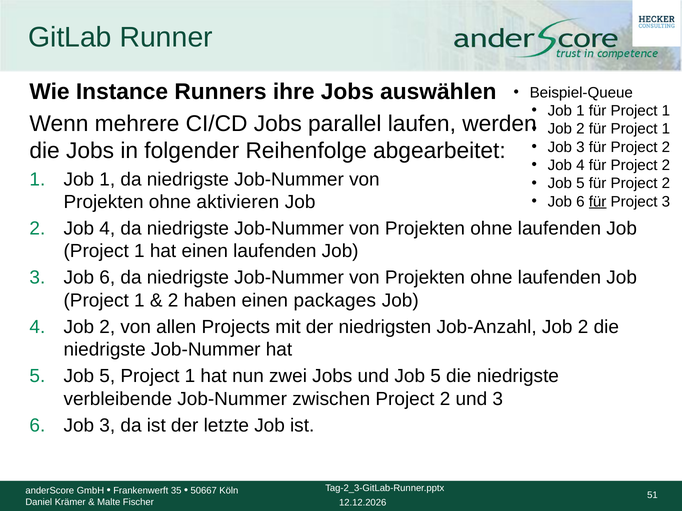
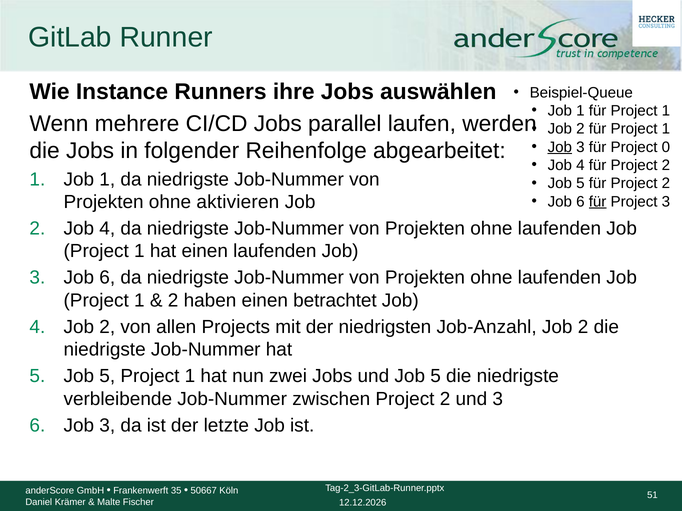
Job underline: none -> present (560, 147)
3 für Project 2: 2 -> 0 (666, 147)
packages: packages -> betrachtet (335, 301)
